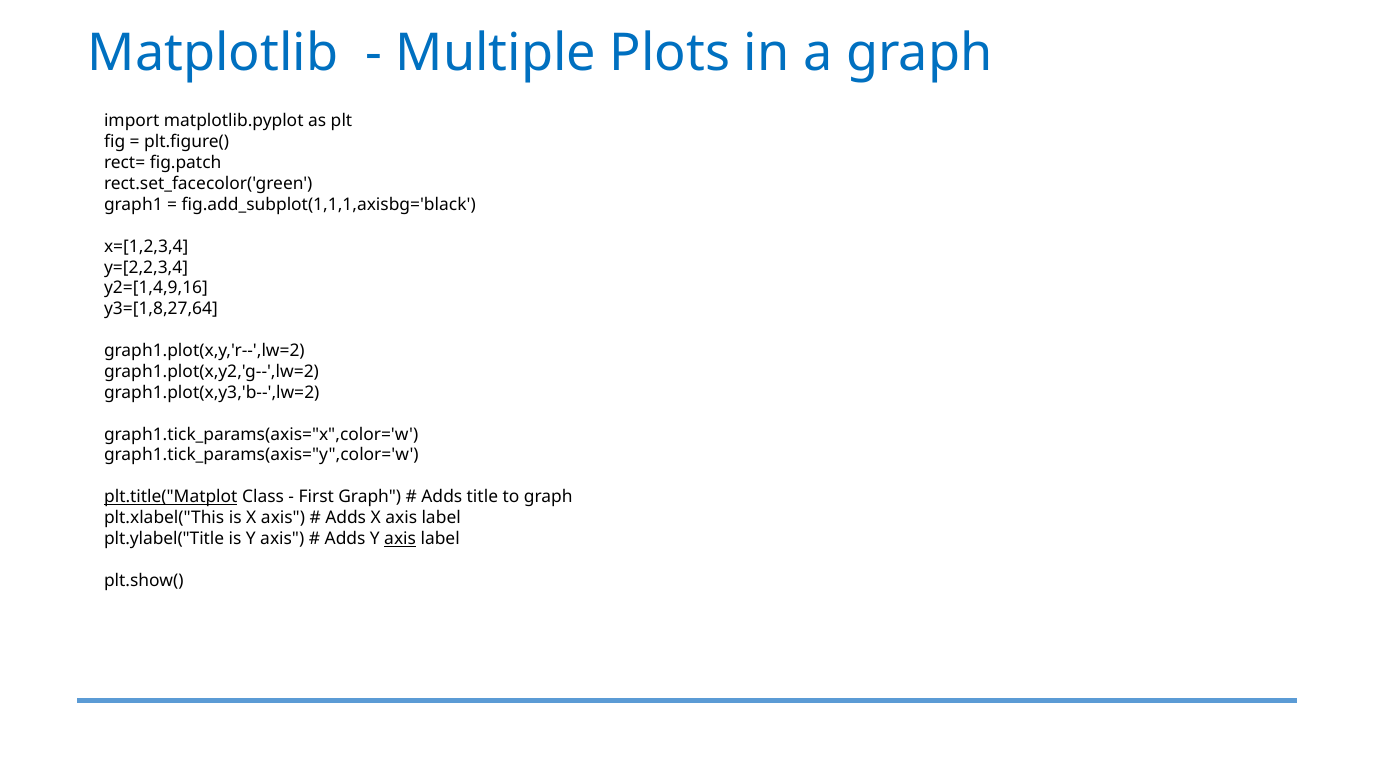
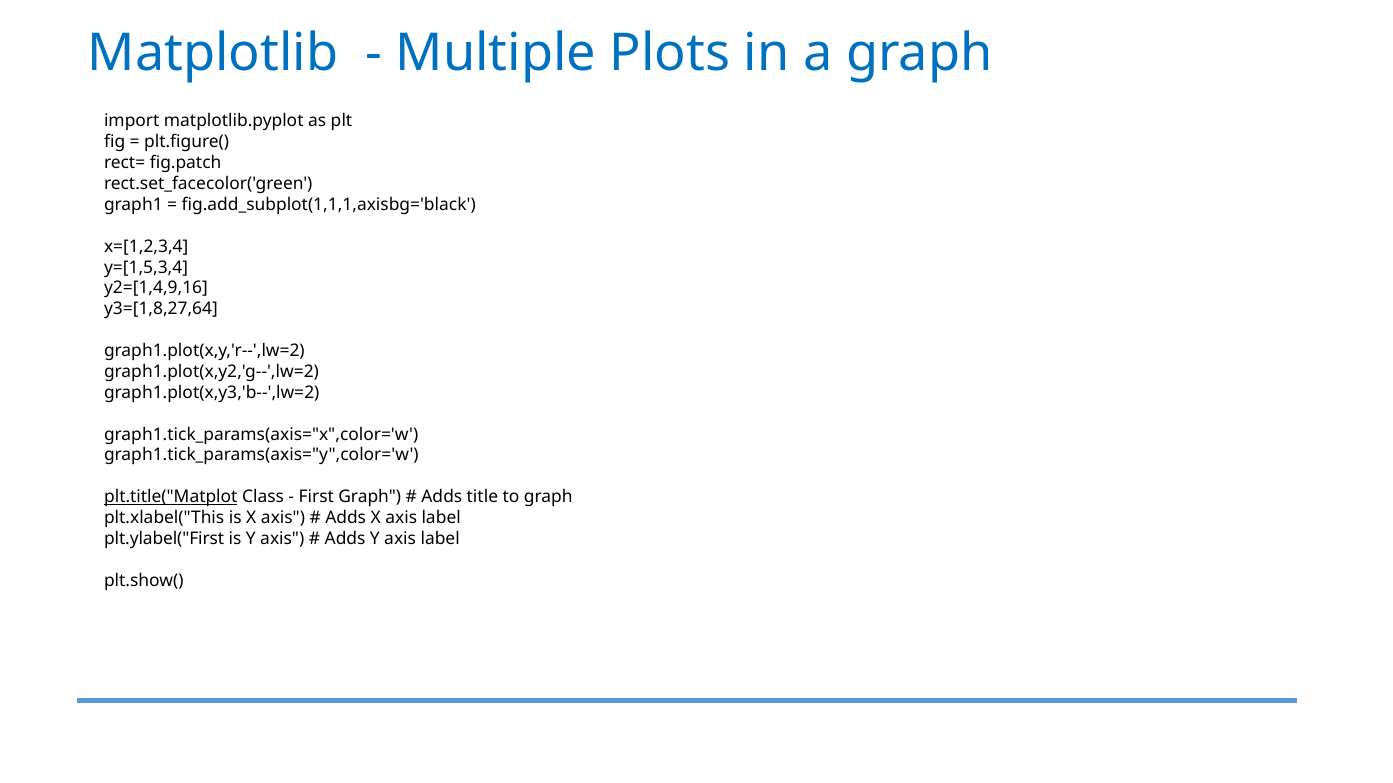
y=[2,2,3,4: y=[2,2,3,4 -> y=[1,5,3,4 (146, 267)
plt.ylabel("Title: plt.ylabel("Title -> plt.ylabel("First (164, 539)
axis underline: present -> none (400, 539)
